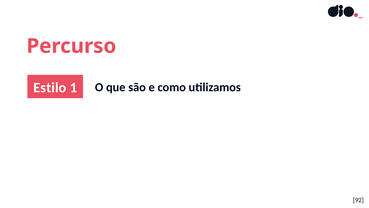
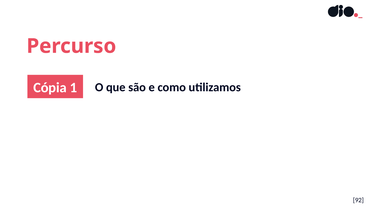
Estilo: Estilo -> Cópia (50, 87)
